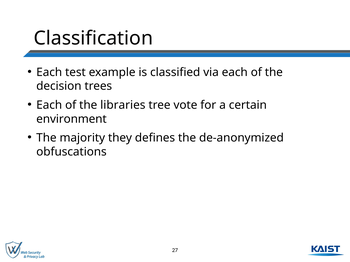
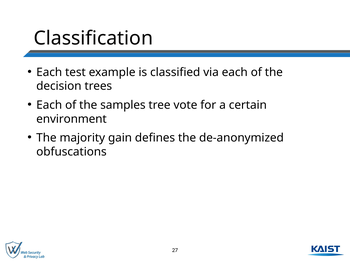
libraries: libraries -> samples (123, 105)
they: they -> gain (120, 138)
